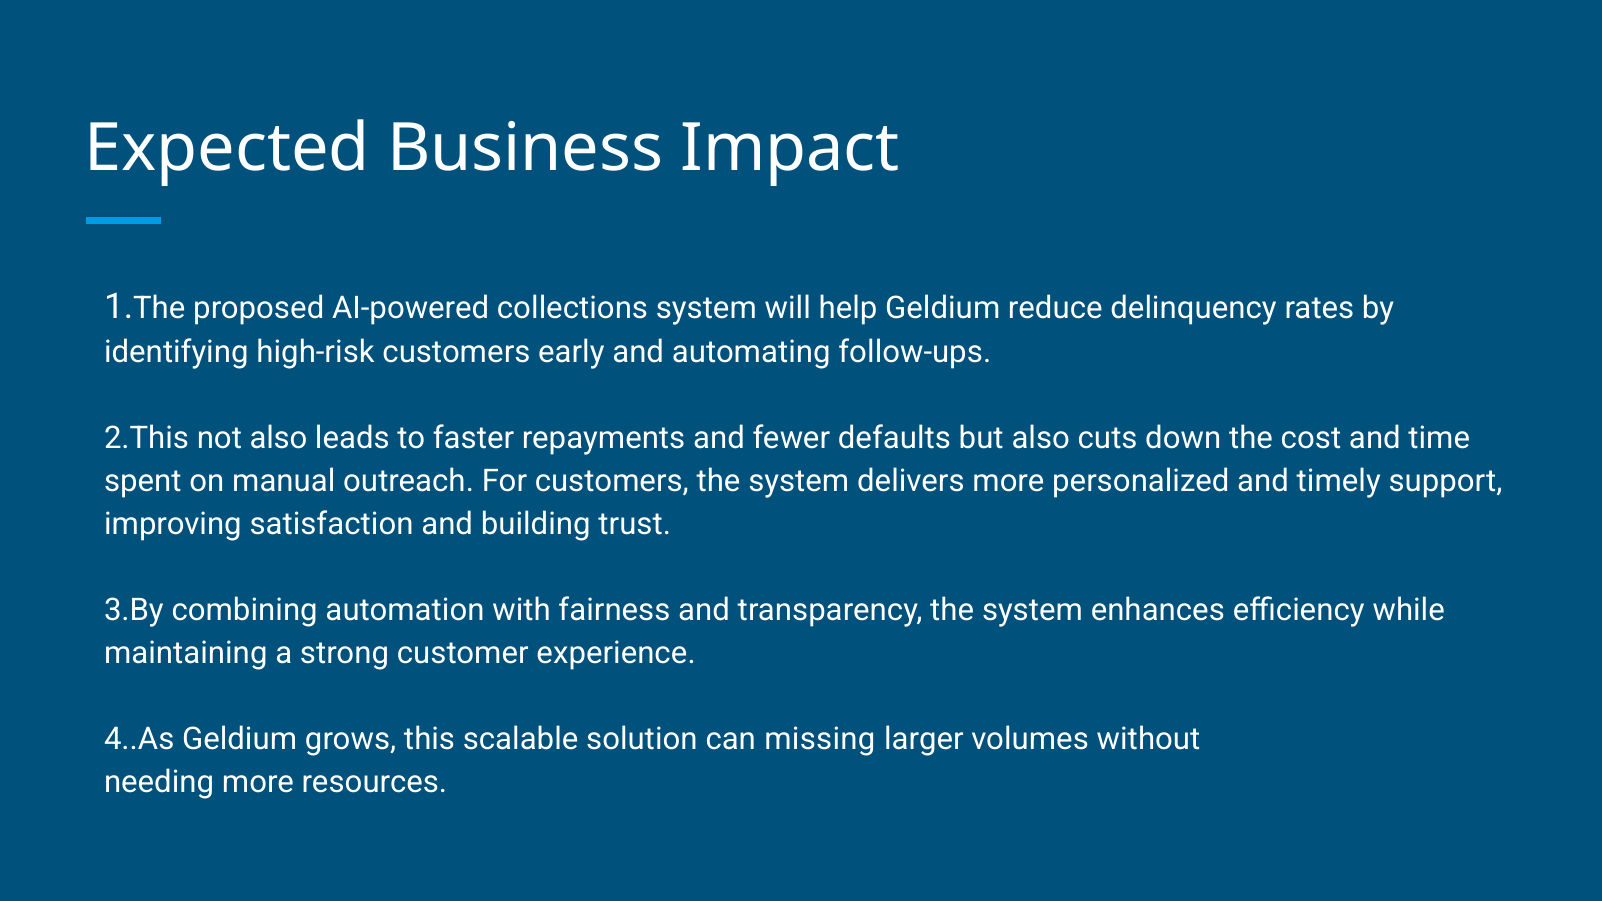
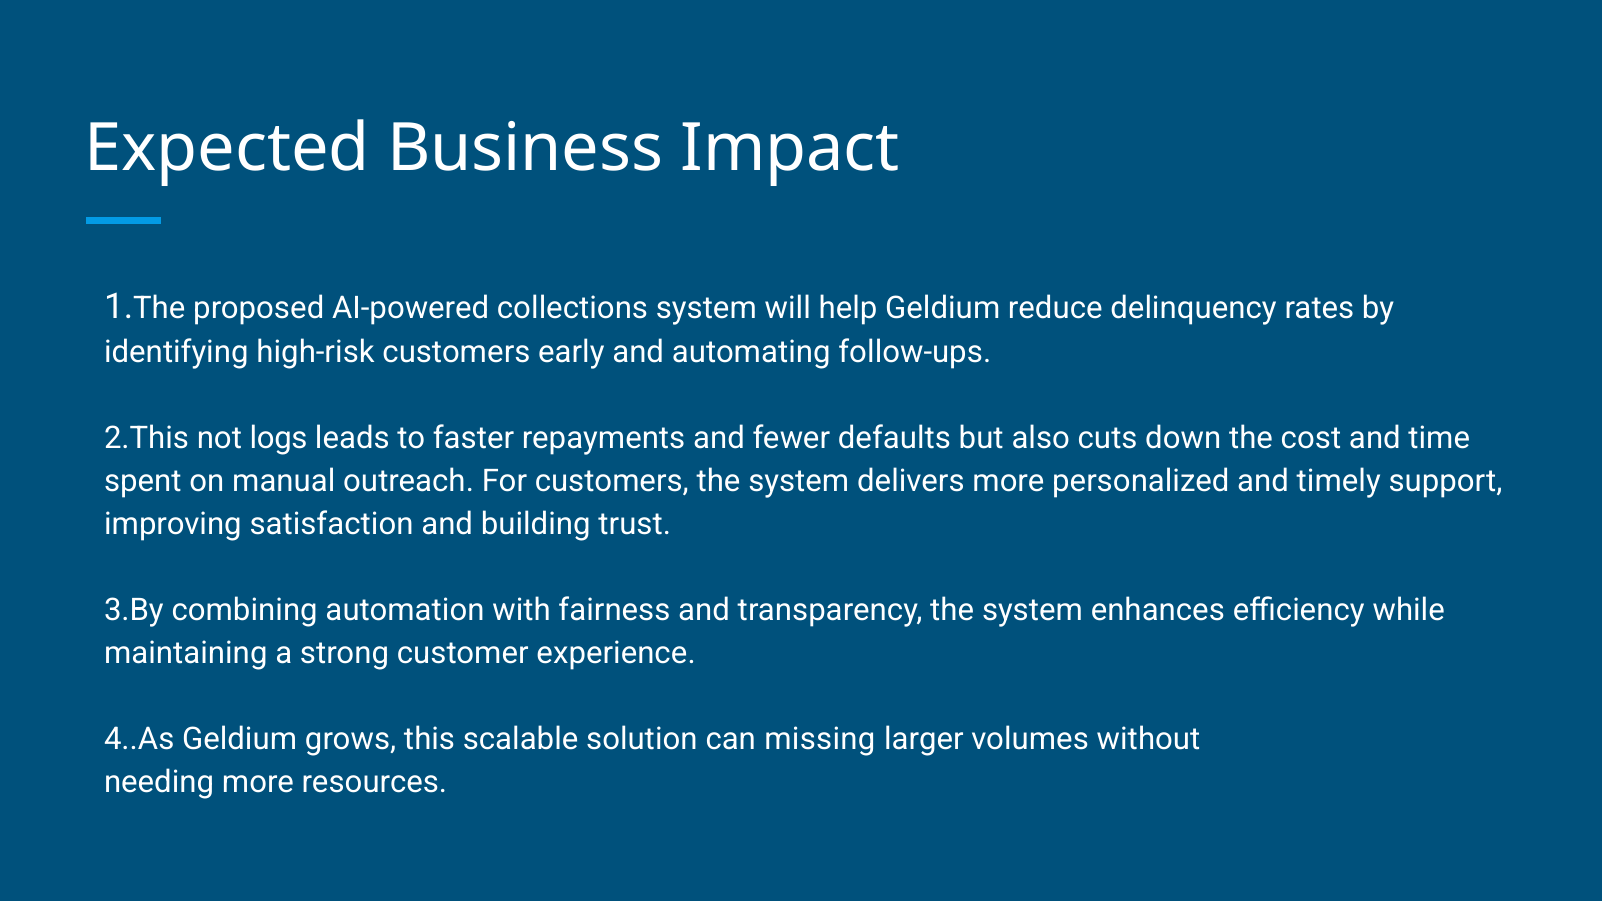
not also: also -> logs (279, 438)
